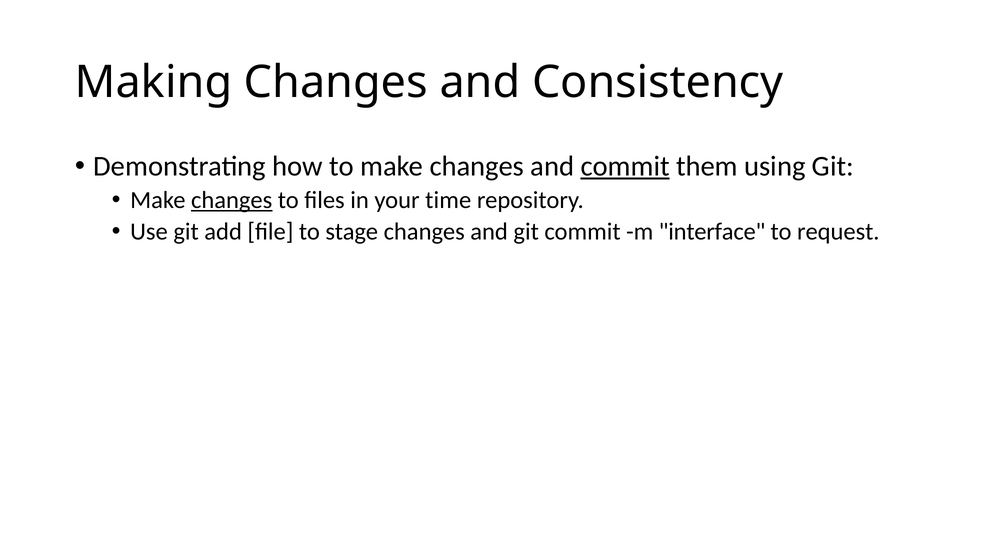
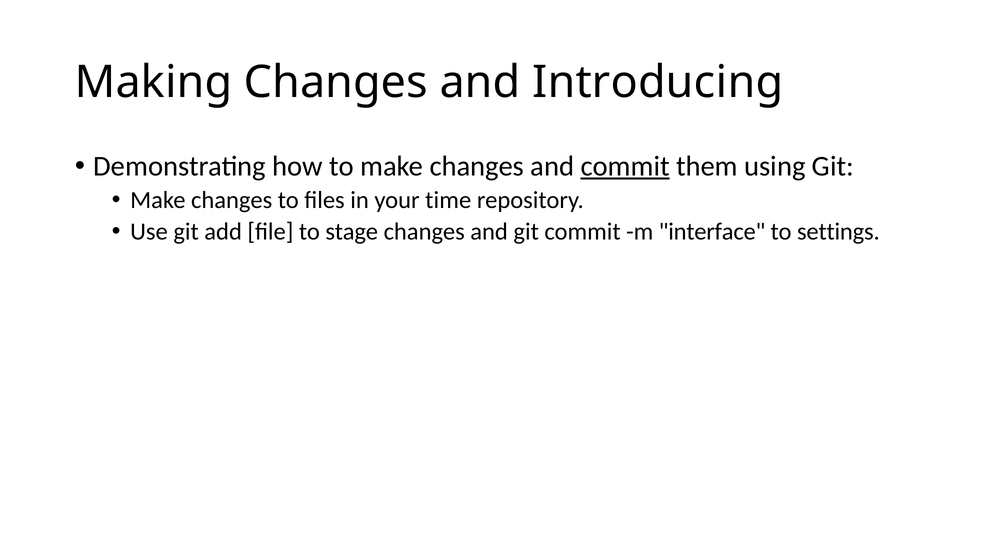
Consistency: Consistency -> Introducing (658, 83)
changes underline: present -> none (232, 200)
request: request -> settings (838, 232)
